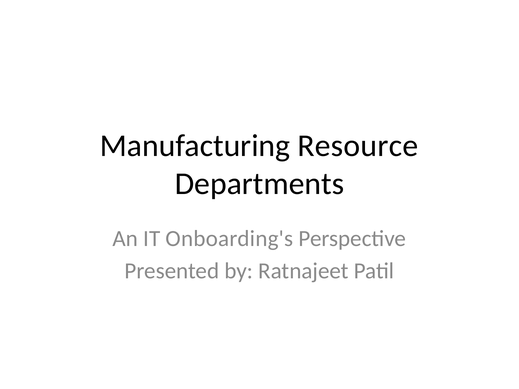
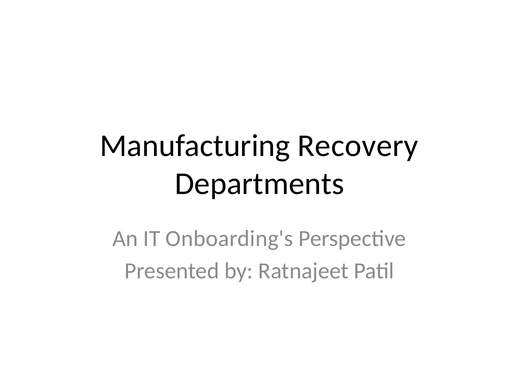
Resource: Resource -> Recovery (358, 146)
